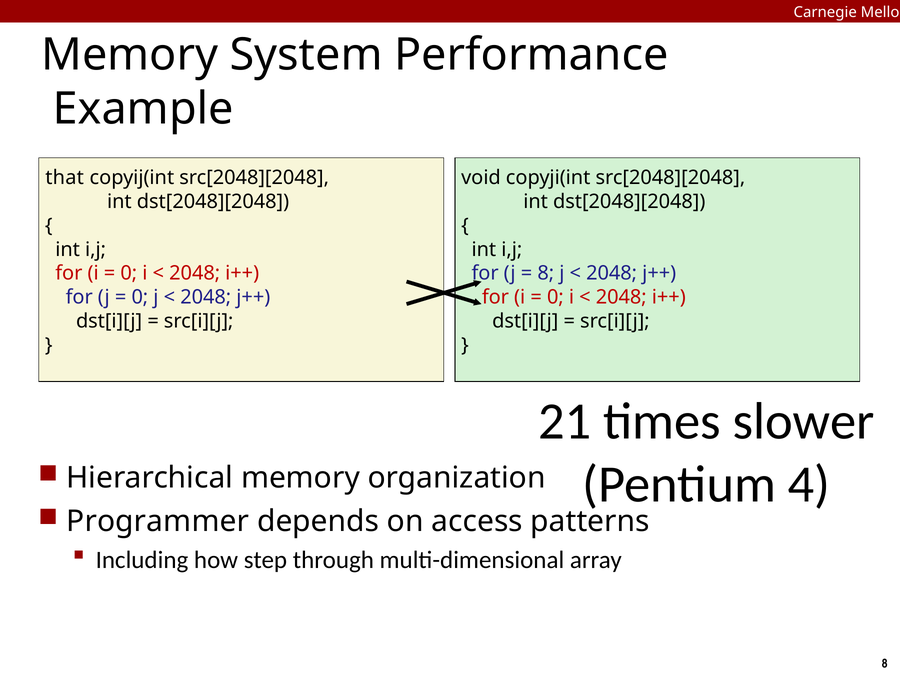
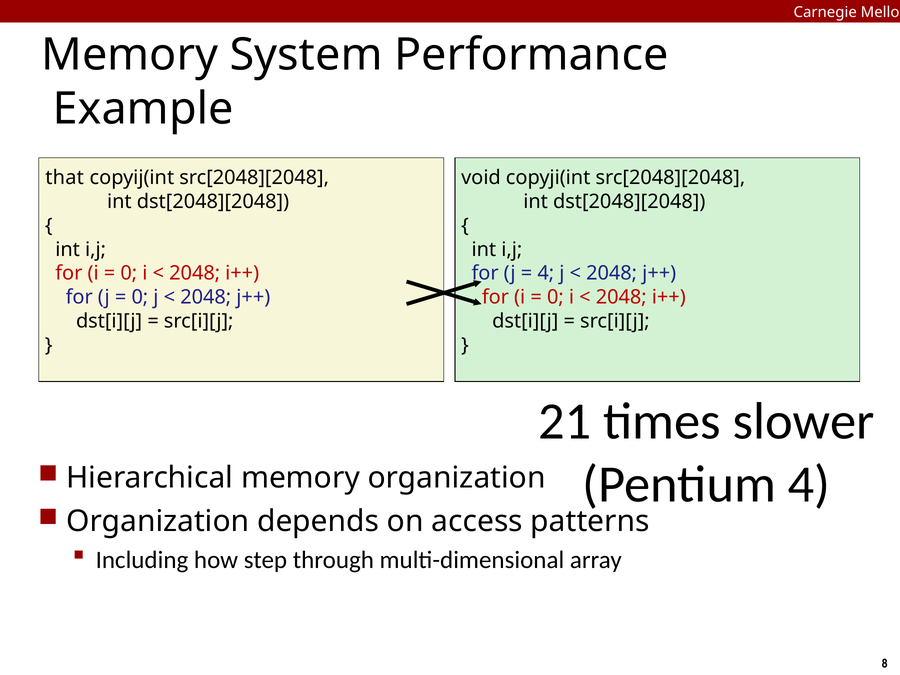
8: 8 -> 4 (546, 273)
Programmer: Programmer -> Organization (158, 521)
